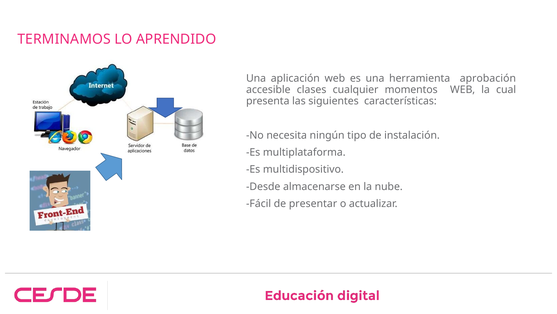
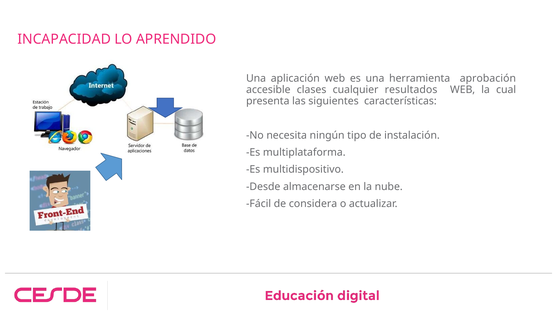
TERMINAMOS: TERMINAMOS -> INCAPACIDAD (64, 39)
momentos: momentos -> resultados (411, 90)
presentar: presentar -> considera (313, 203)
